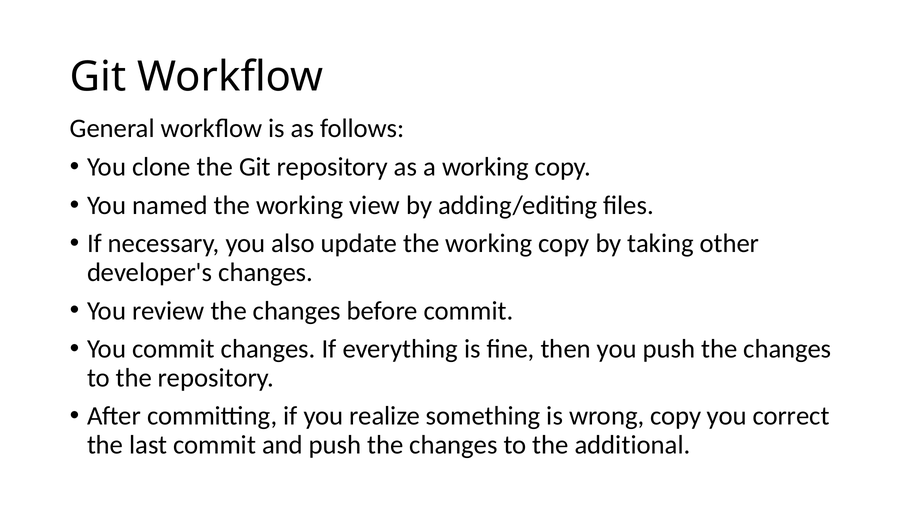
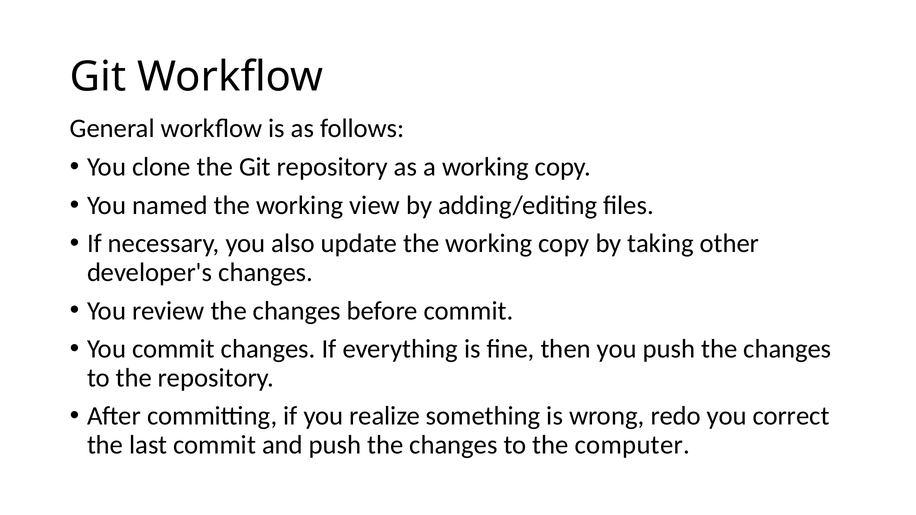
wrong copy: copy -> redo (676, 416)
additional: additional -> computer (632, 445)
